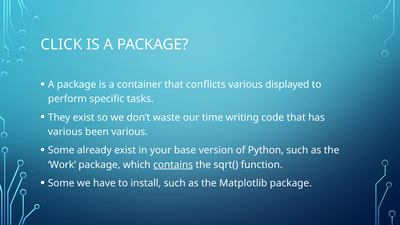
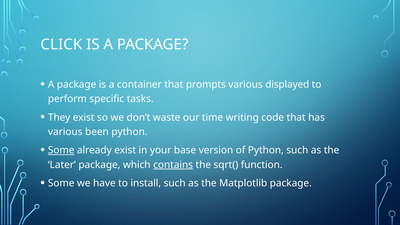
conflicts: conflicts -> prompts (206, 84)
been various: various -> python (129, 132)
Some underline: none -> present (61, 150)
Work: Work -> Later (62, 165)
